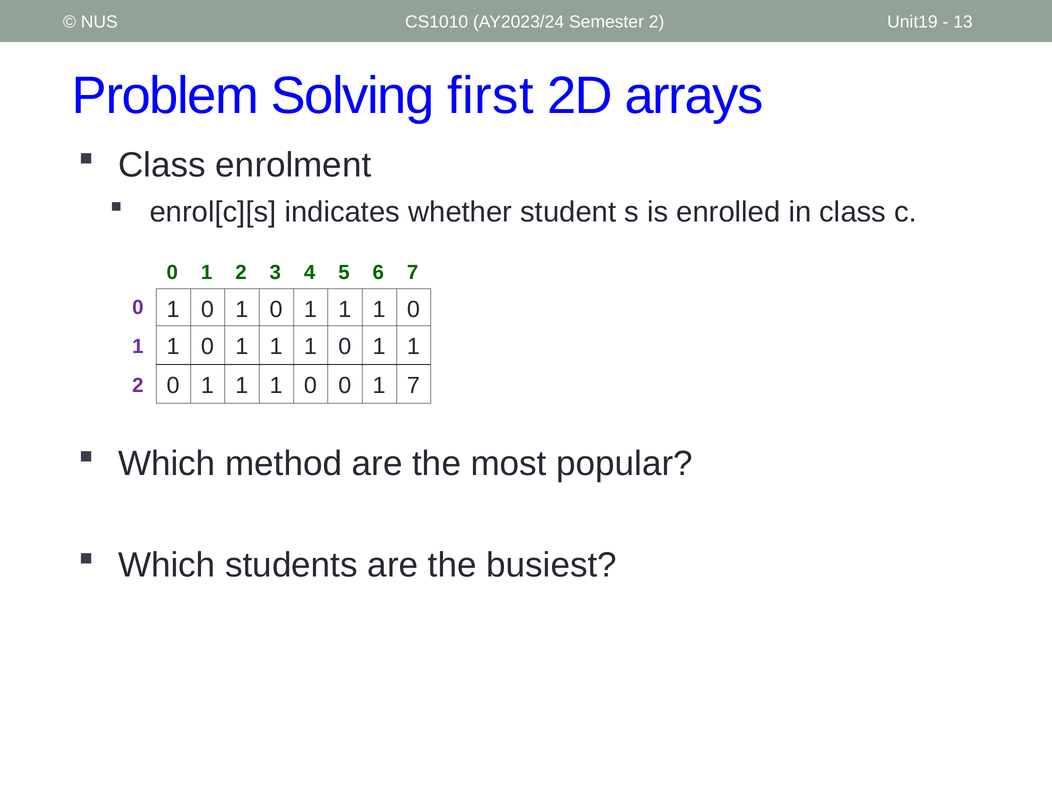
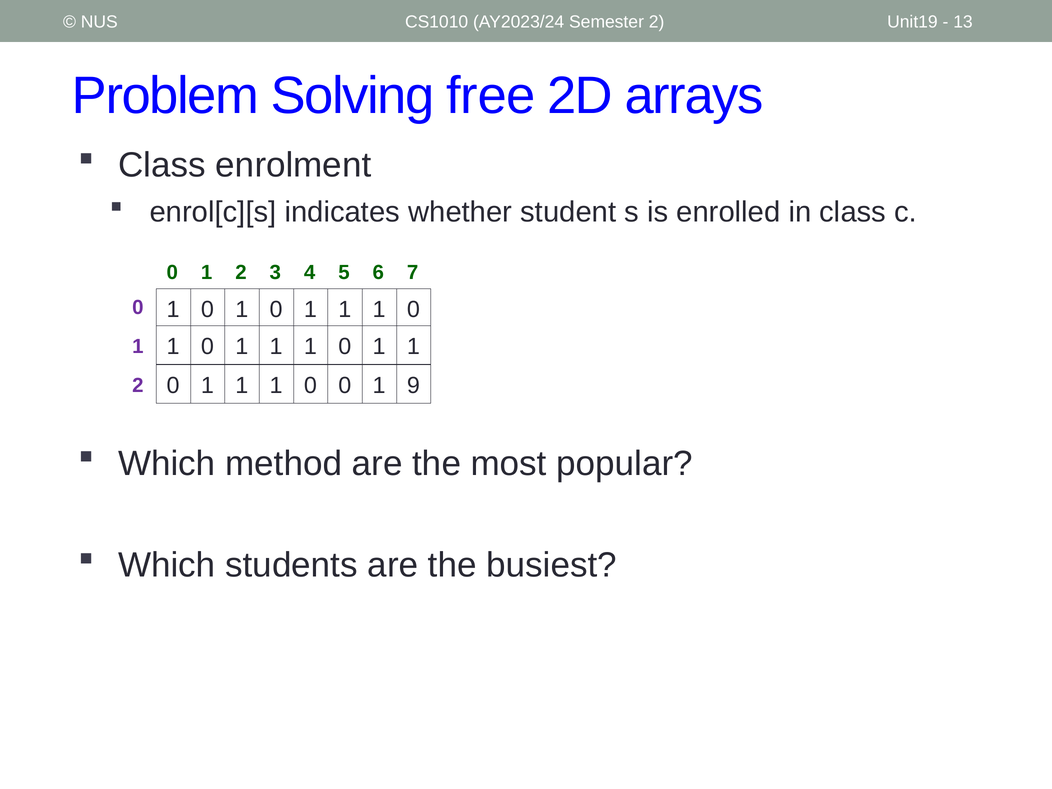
first: first -> free (491, 96)
1 7: 7 -> 9 (413, 386)
